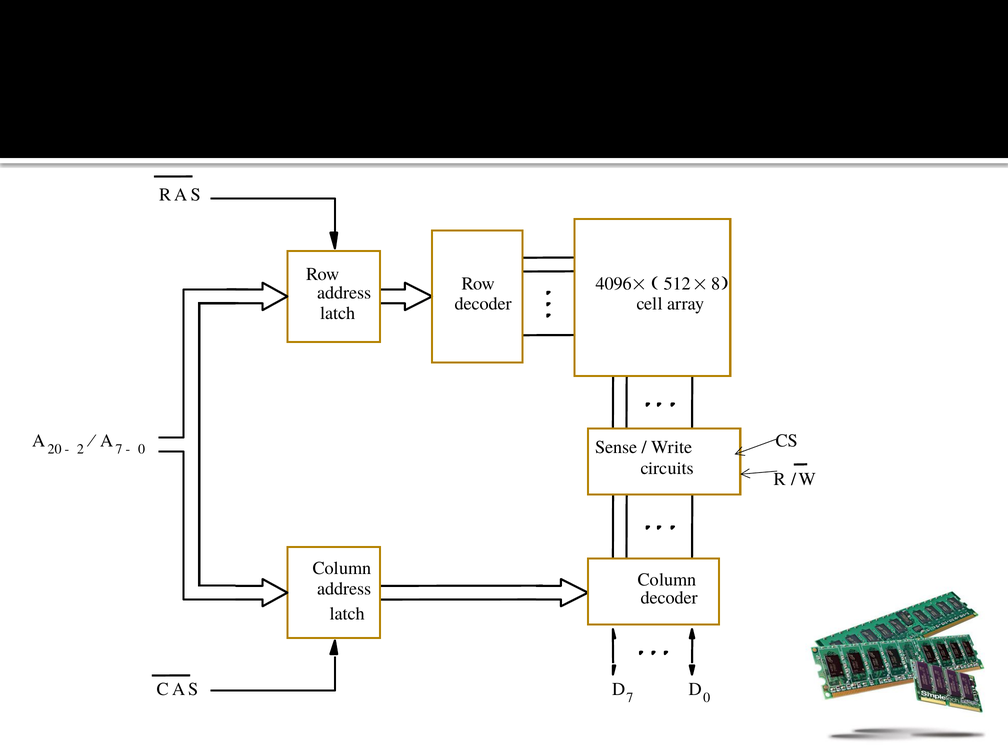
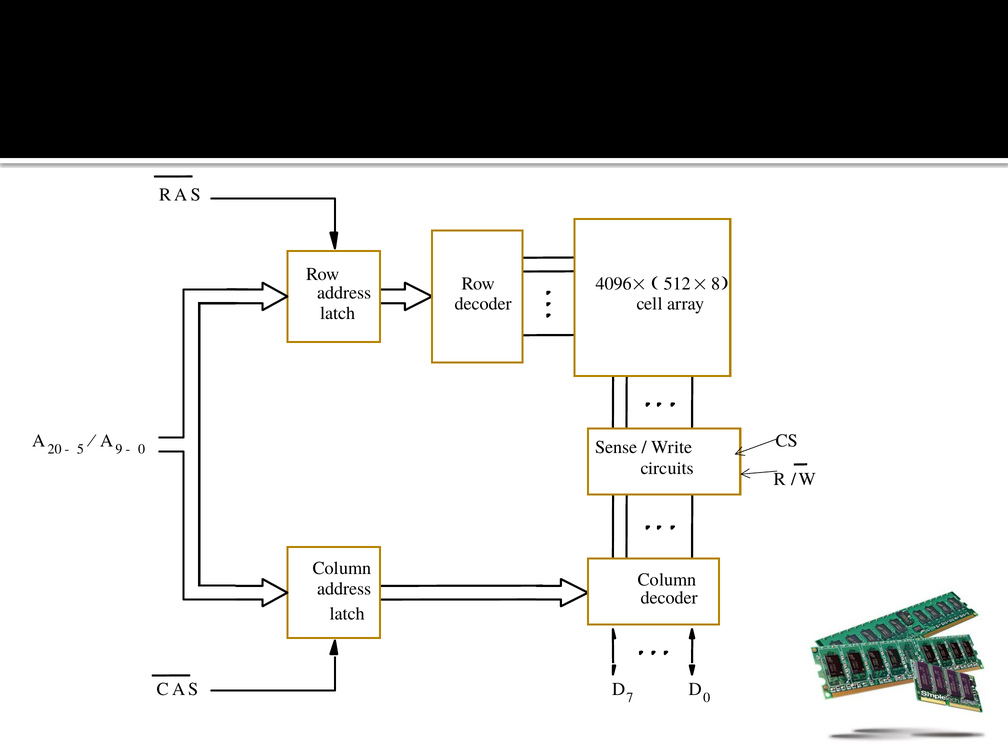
2: 2 -> 5 (80, 449)
A 7: 7 -> 9 (119, 449)
